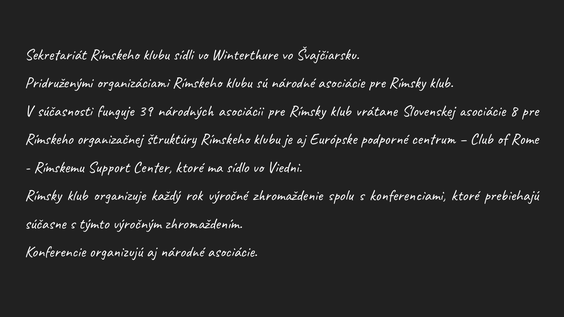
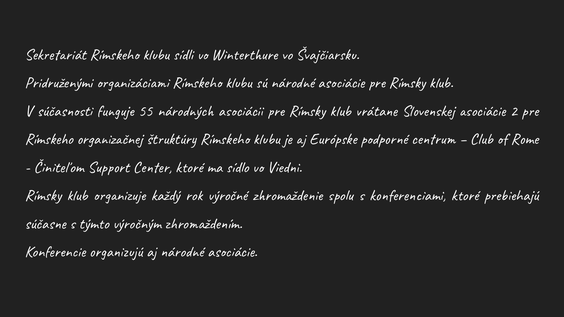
39: 39 -> 55 (146, 111)
8: 8 -> 2 (514, 111)
Rímskemu: Rímskemu -> Činiteľom (59, 167)
